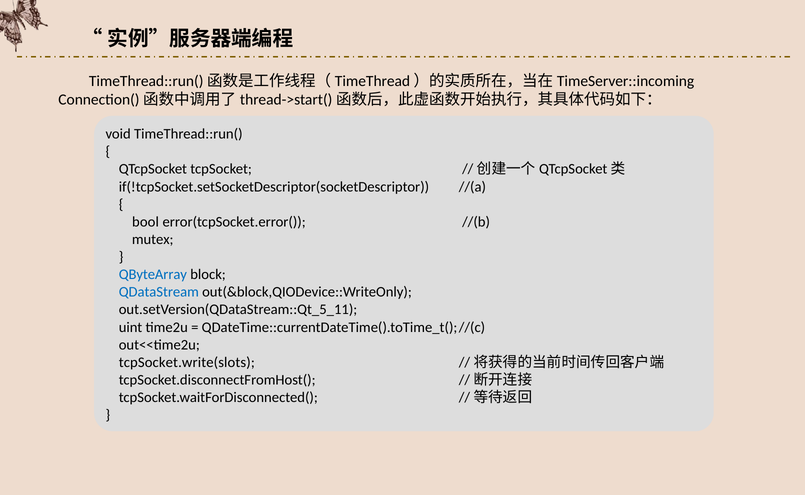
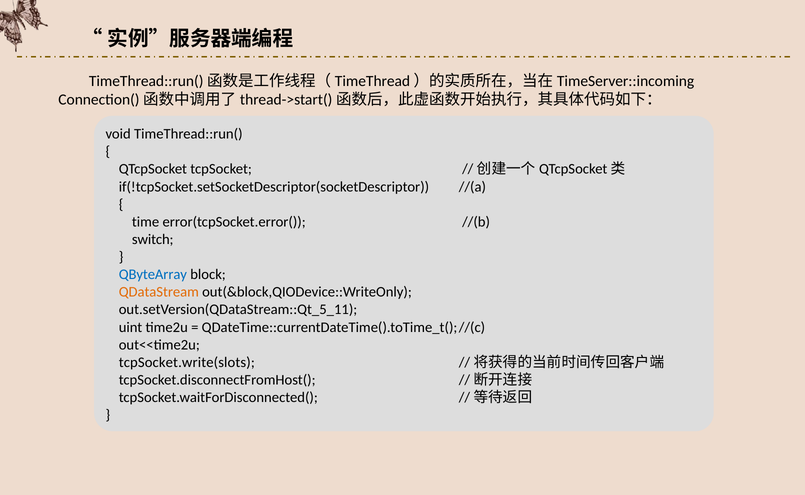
bool: bool -> time (146, 222)
mutex: mutex -> switch (153, 239)
QDataStream colour: blue -> orange (159, 292)
